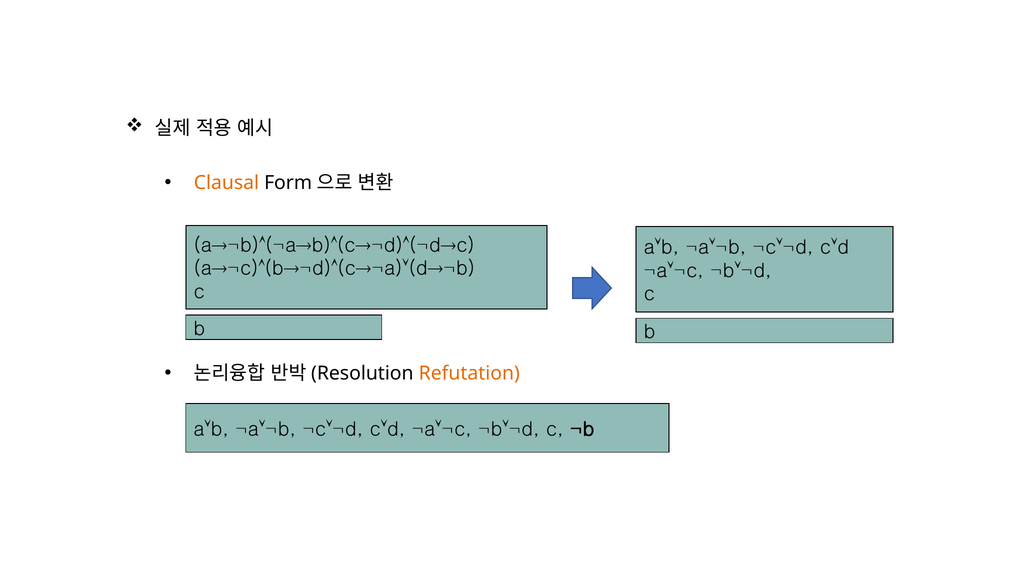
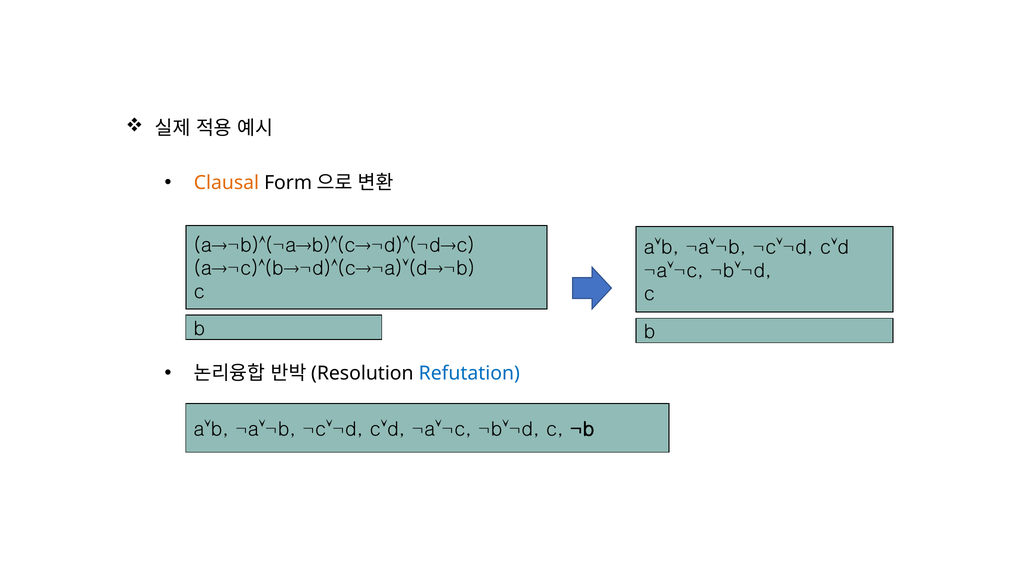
Refutation colour: orange -> blue (469, 373)
